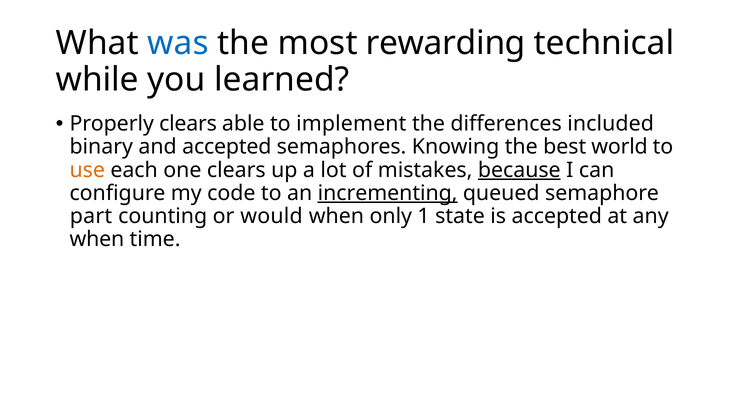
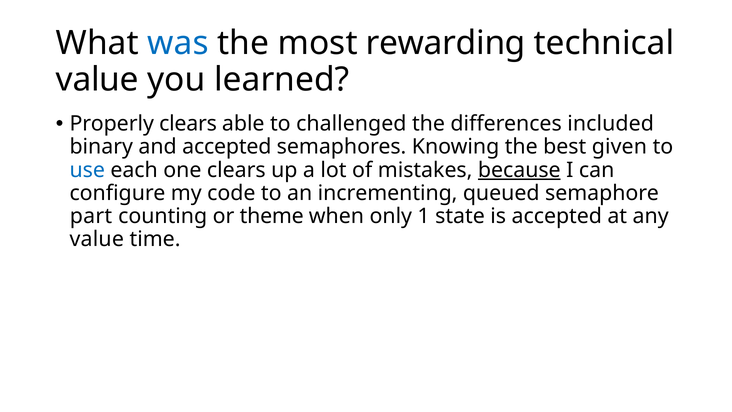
while: while -> value (97, 80)
implement: implement -> challenged (351, 124)
world: world -> given (619, 147)
use colour: orange -> blue (87, 170)
incrementing underline: present -> none (388, 193)
would: would -> theme (272, 216)
when: when -> value (97, 239)
